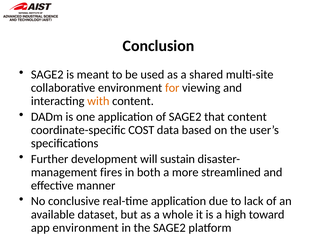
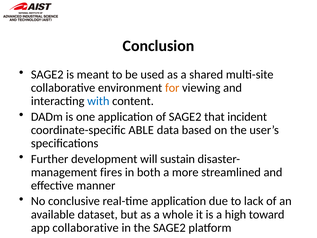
with colour: orange -> blue (98, 101)
that content: content -> incident (247, 117)
COST: COST -> ABLE (141, 130)
app environment: environment -> collaborative (86, 228)
